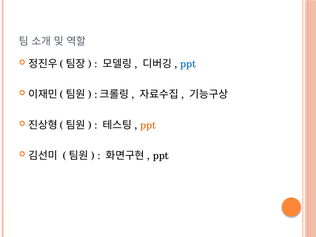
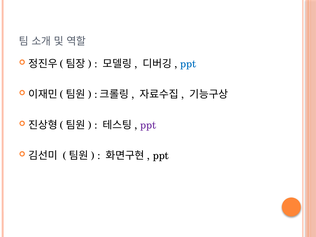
ppt colour: orange -> purple (148, 125)
